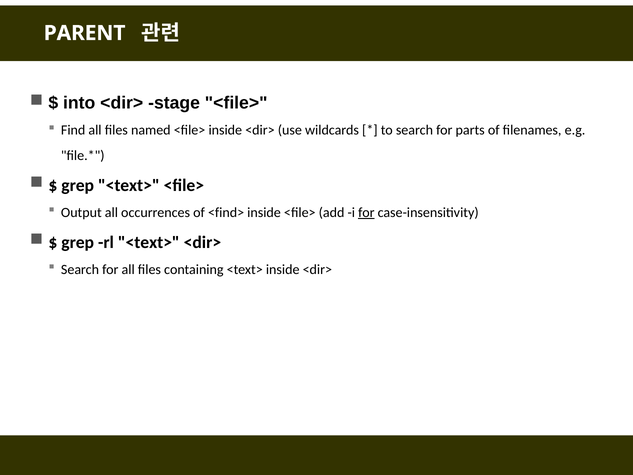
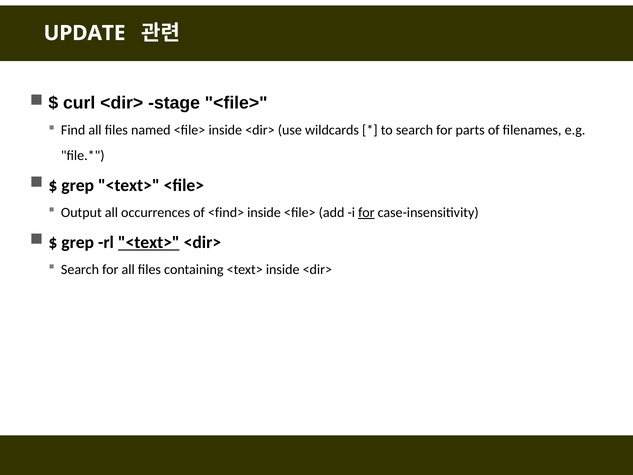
PARENT: PARENT -> UPDATE (85, 33)
into: into -> curl (79, 103)
<text> underline: none -> present (149, 242)
